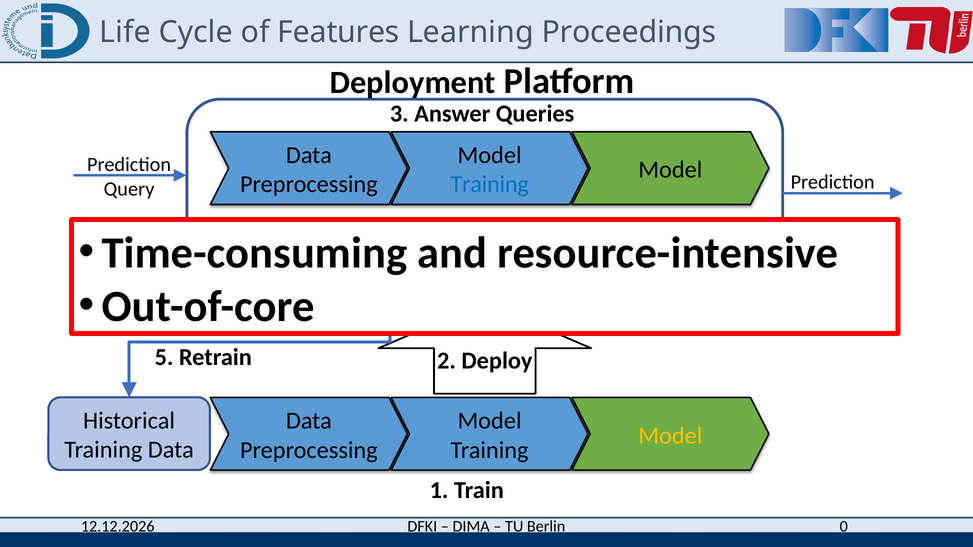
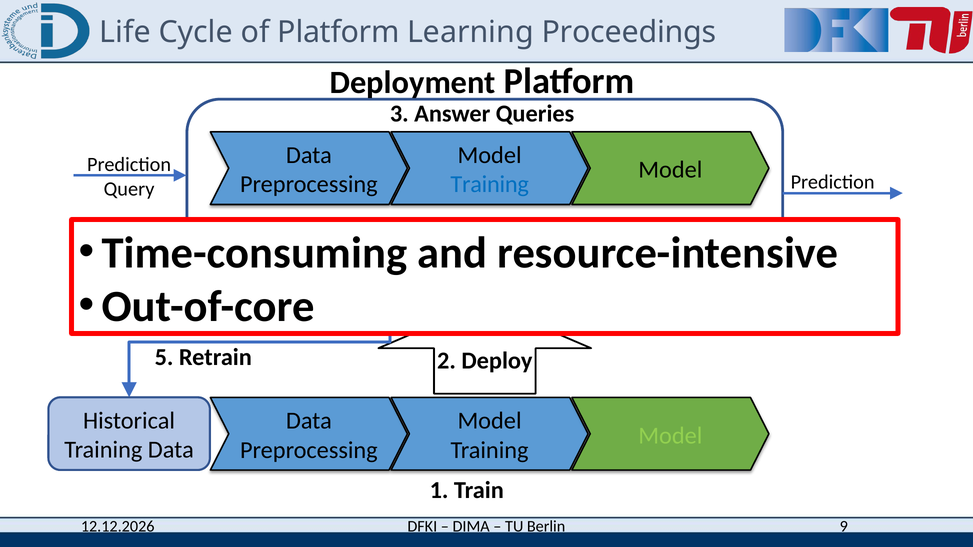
of Features: Features -> Platform (338, 32)
Model colour: yellow -> light green (670, 436)
0: 0 -> 9 (844, 527)
